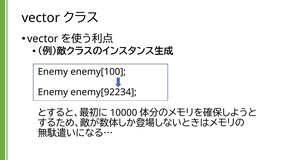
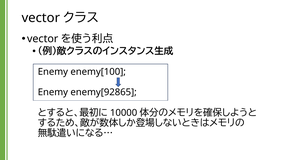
enemy[92234: enemy[92234 -> enemy[92865 (104, 92)
